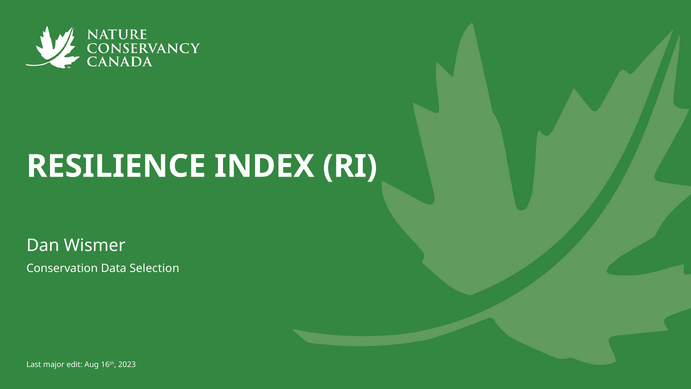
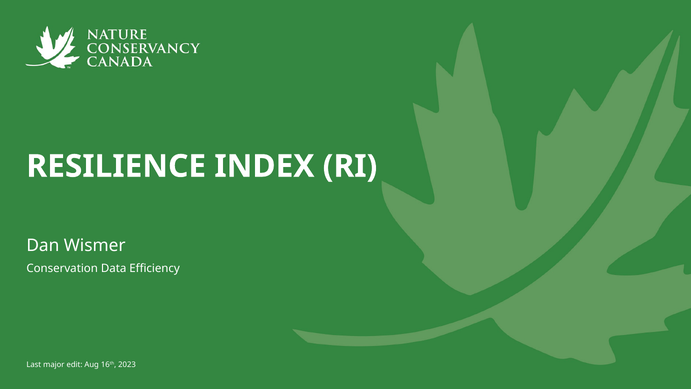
Selection: Selection -> Efficiency (155, 268)
